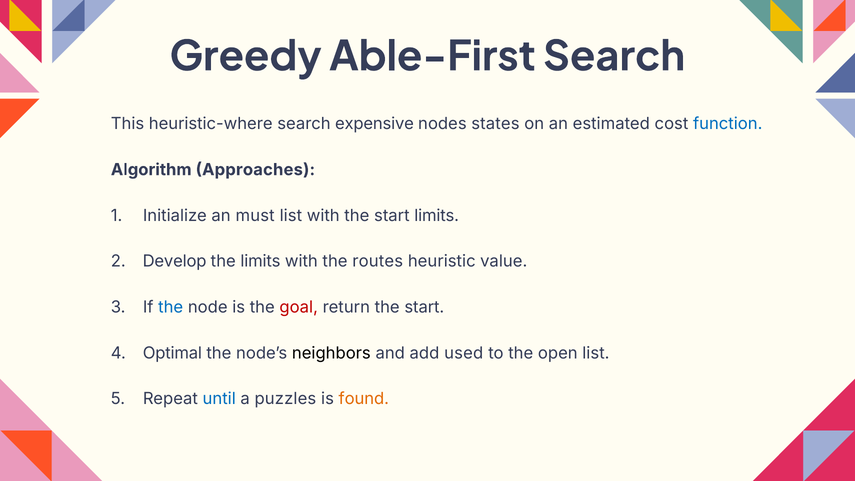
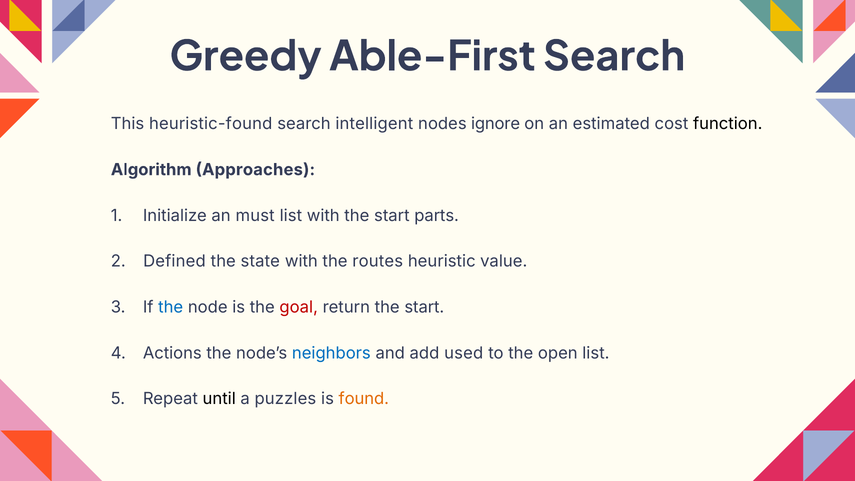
heuristic-where: heuristic-where -> heuristic-found (211, 124)
expensive: expensive -> intelligent (374, 124)
states: states -> ignore (496, 124)
function colour: blue -> black (728, 124)
start limits: limits -> parts (437, 216)
Develop: Develop -> Defined (174, 261)
the limits: limits -> state (260, 261)
Optimal: Optimal -> Actions (172, 353)
neighbors colour: black -> blue (331, 353)
until colour: blue -> black (219, 399)
